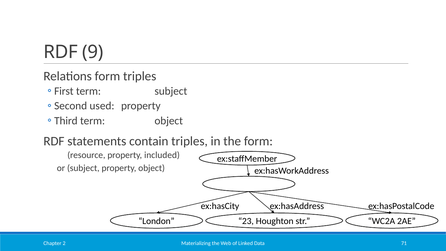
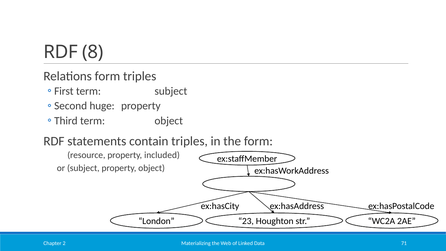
9: 9 -> 8 (93, 52)
used: used -> huge (102, 106)
